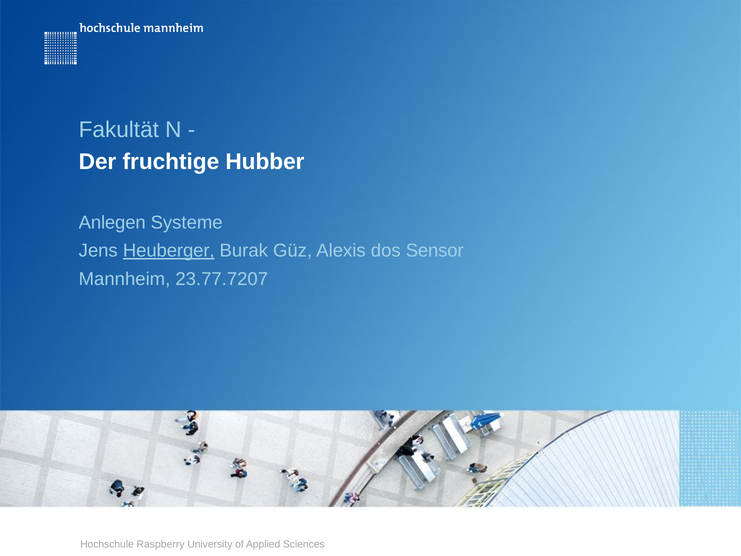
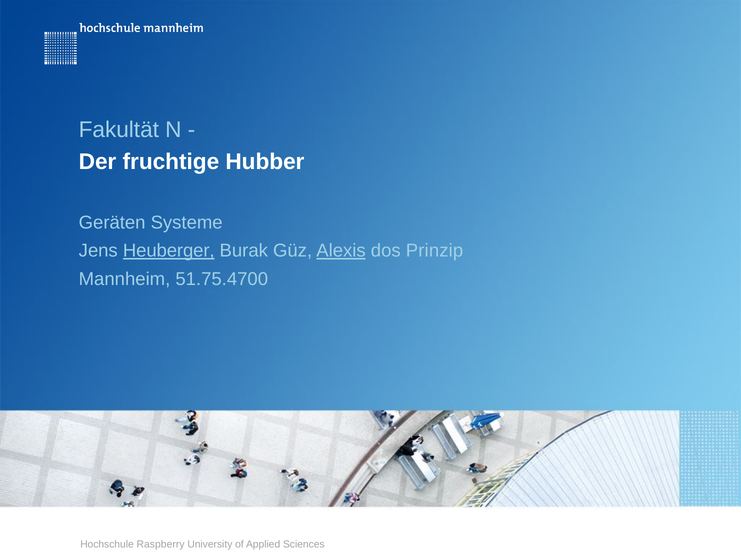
Anlegen: Anlegen -> Geräten (112, 223)
Alexis underline: none -> present (341, 251)
Sensor: Sensor -> Prinzip (435, 251)
23.77.7207: 23.77.7207 -> 51.75.4700 (222, 279)
